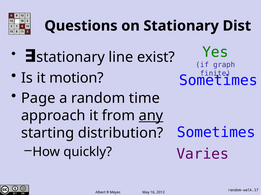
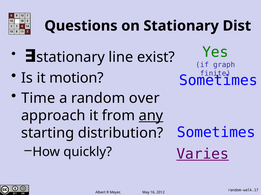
Page: Page -> Time (38, 99)
time: time -> over (144, 99)
Varies underline: none -> present (203, 155)
